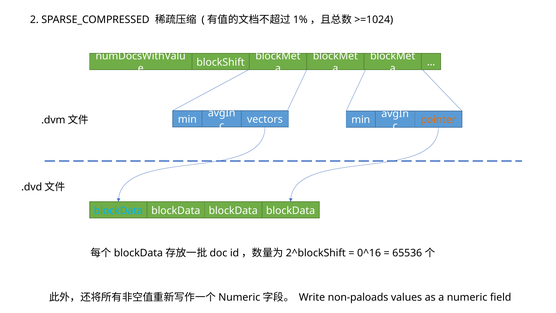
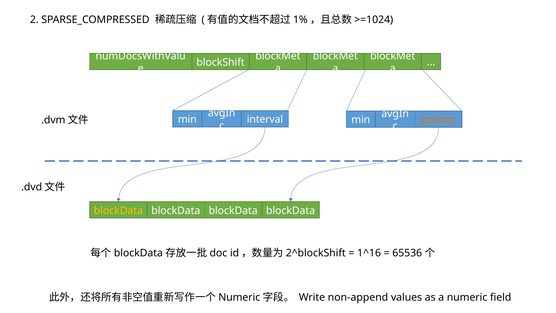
vectors: vectors -> interval (265, 119)
blockData colour: light blue -> yellow (118, 210)
0^16: 0^16 -> 1^16 (369, 253)
non-paloads: non-paloads -> non-append (358, 297)
